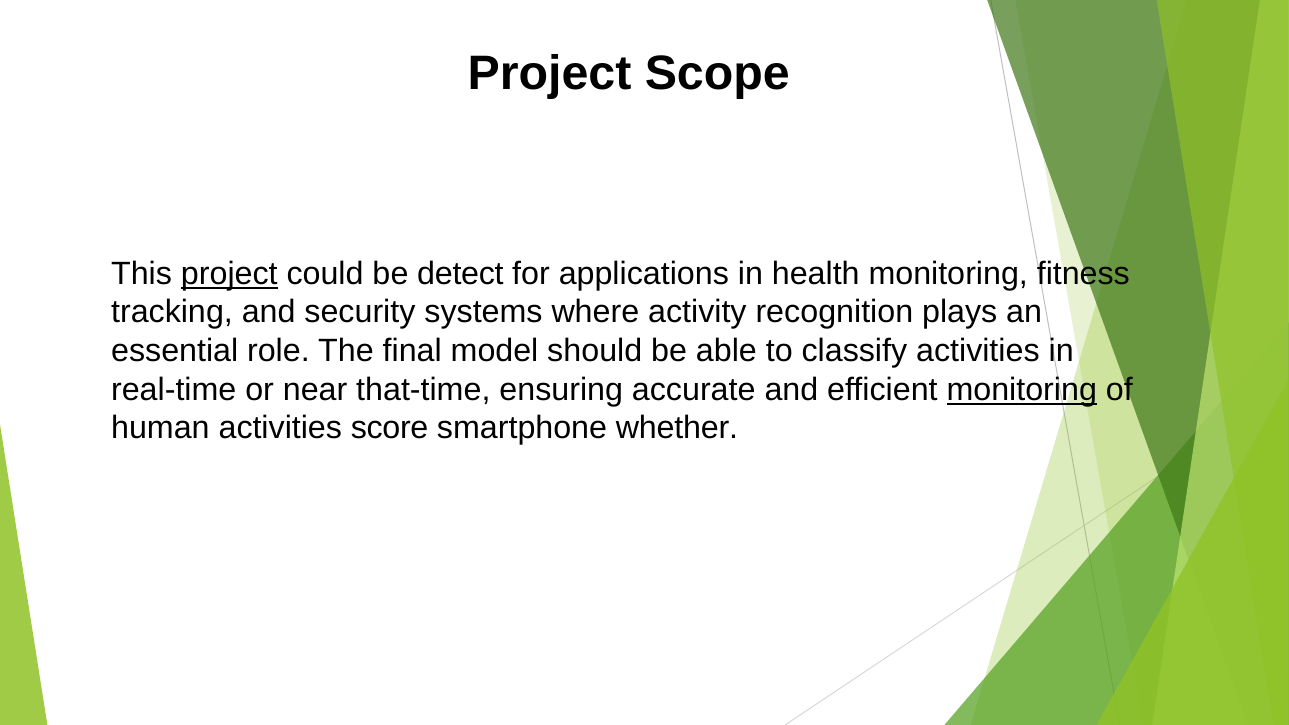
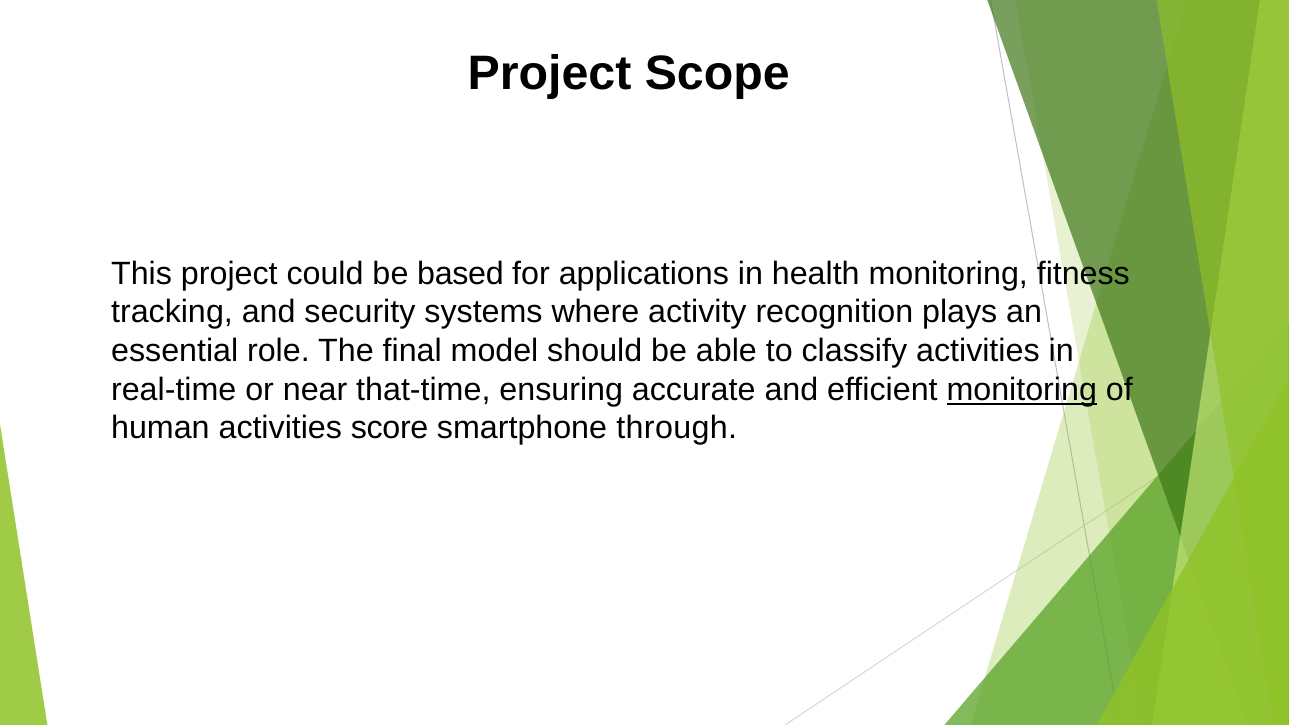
project underline: present -> none (229, 274)
detect: detect -> based (460, 274)
whether: whether -> through (677, 428)
